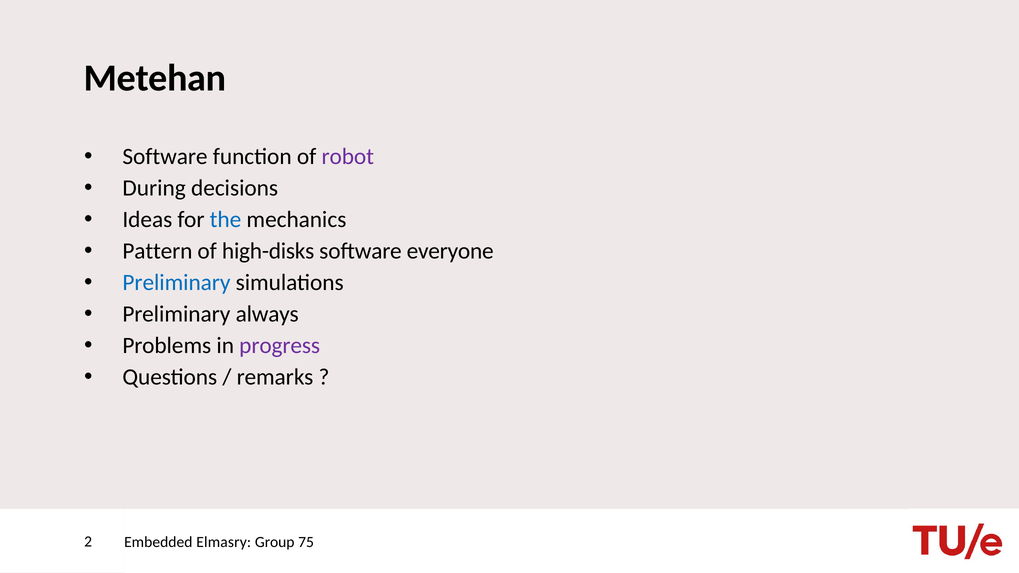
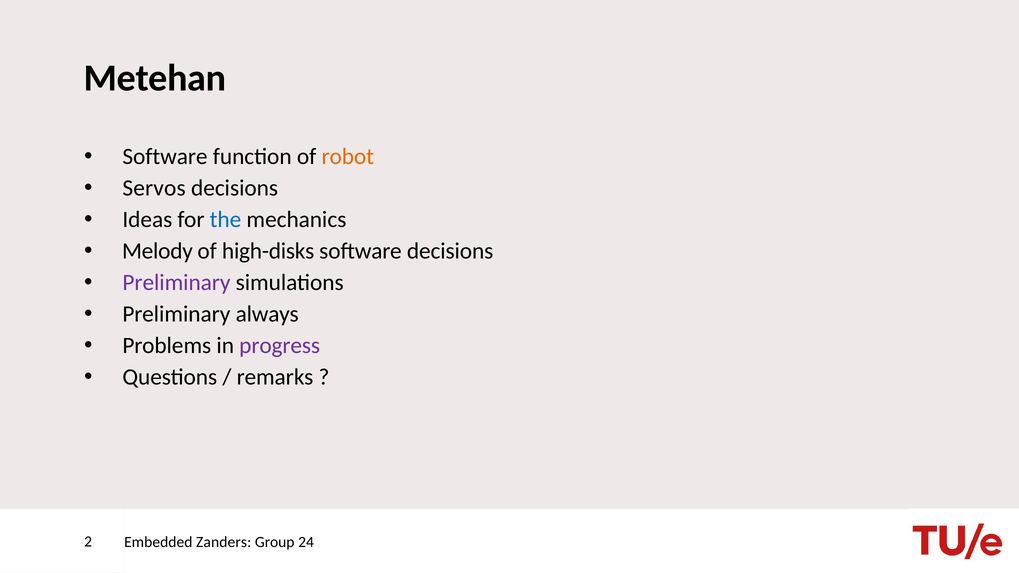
robot colour: purple -> orange (348, 157)
During: During -> Servos (154, 188)
Pattern: Pattern -> Melody (157, 251)
software everyone: everyone -> decisions (450, 251)
Preliminary colour: blue -> purple (176, 283)
Elmasry: Elmasry -> Zanders (224, 542)
75: 75 -> 24 (306, 542)
